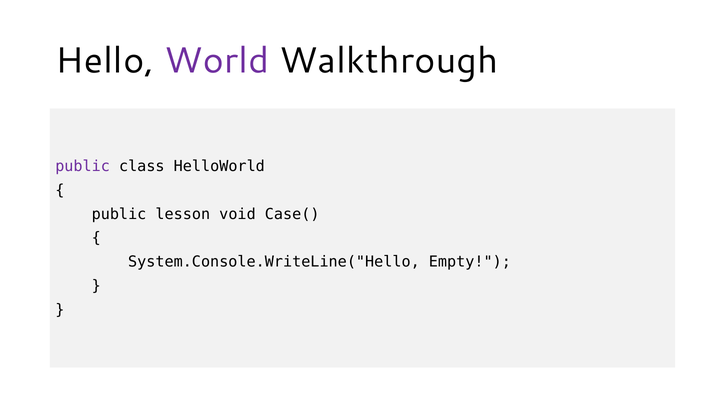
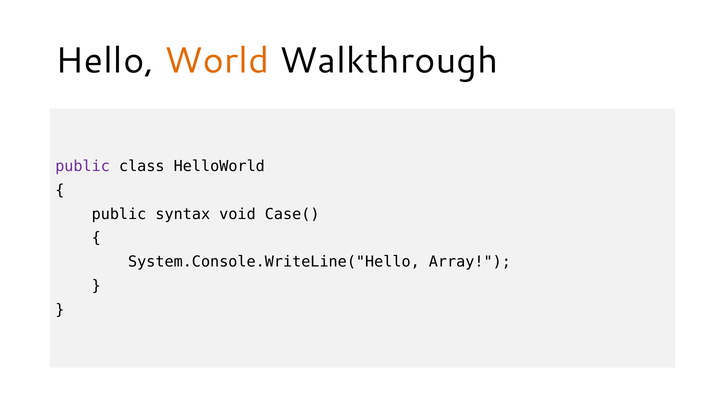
World colour: purple -> orange (217, 61)
lesson: lesson -> syntax (183, 214)
Empty: Empty -> Array (470, 262)
